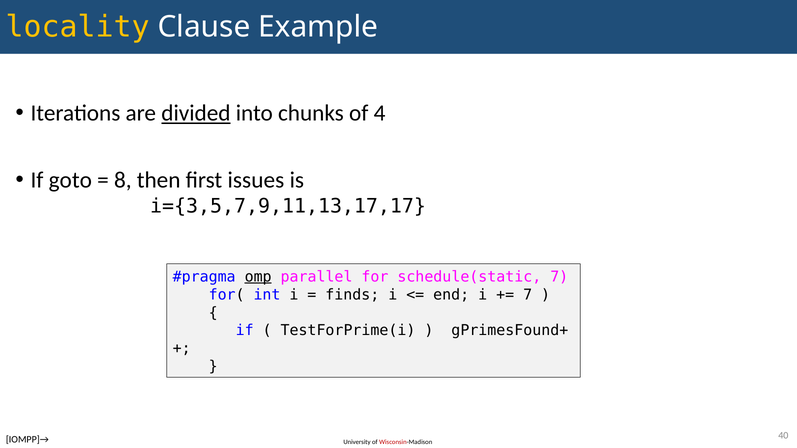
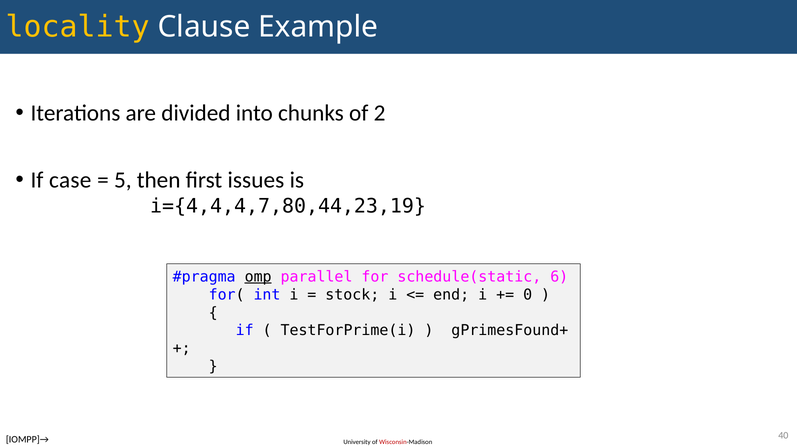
divided underline: present -> none (196, 113)
4: 4 -> 2 (380, 113)
goto: goto -> case (70, 180)
8: 8 -> 5 (123, 180)
i={3,5,7,9,11,13,17,17: i={3,5,7,9,11,13,17,17 -> i={4,4,4,7,80,44,23,19 (288, 206)
schedule(static 7: 7 -> 6 (559, 277)
finds: finds -> stock (352, 295)
7: 7 -> 0 (528, 295)
